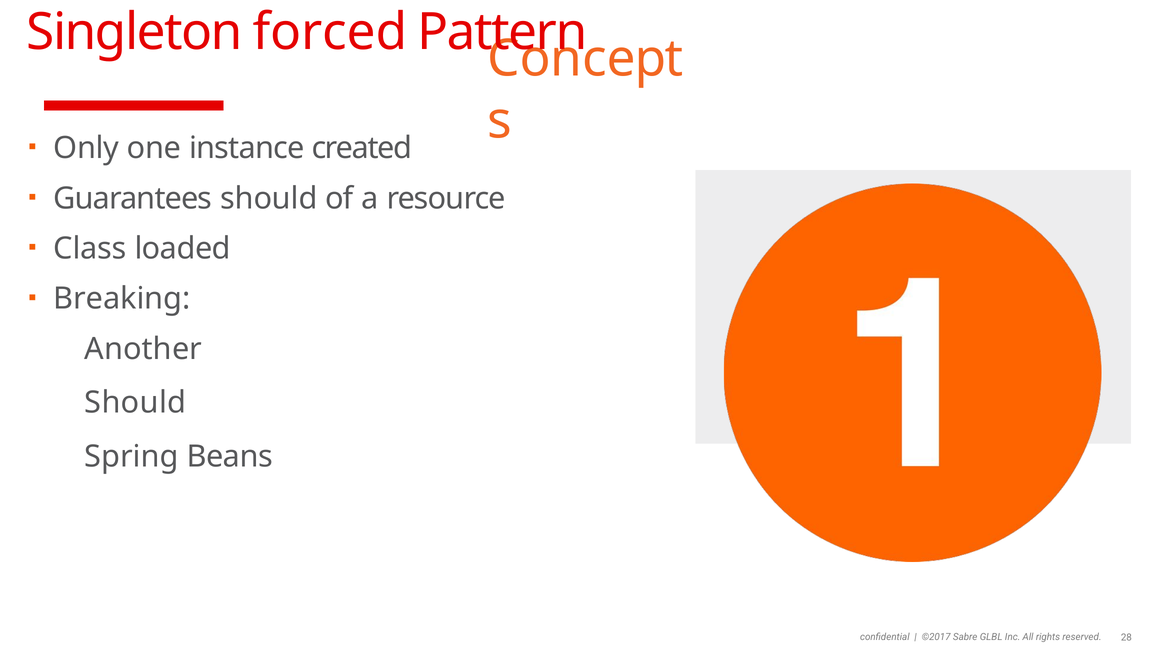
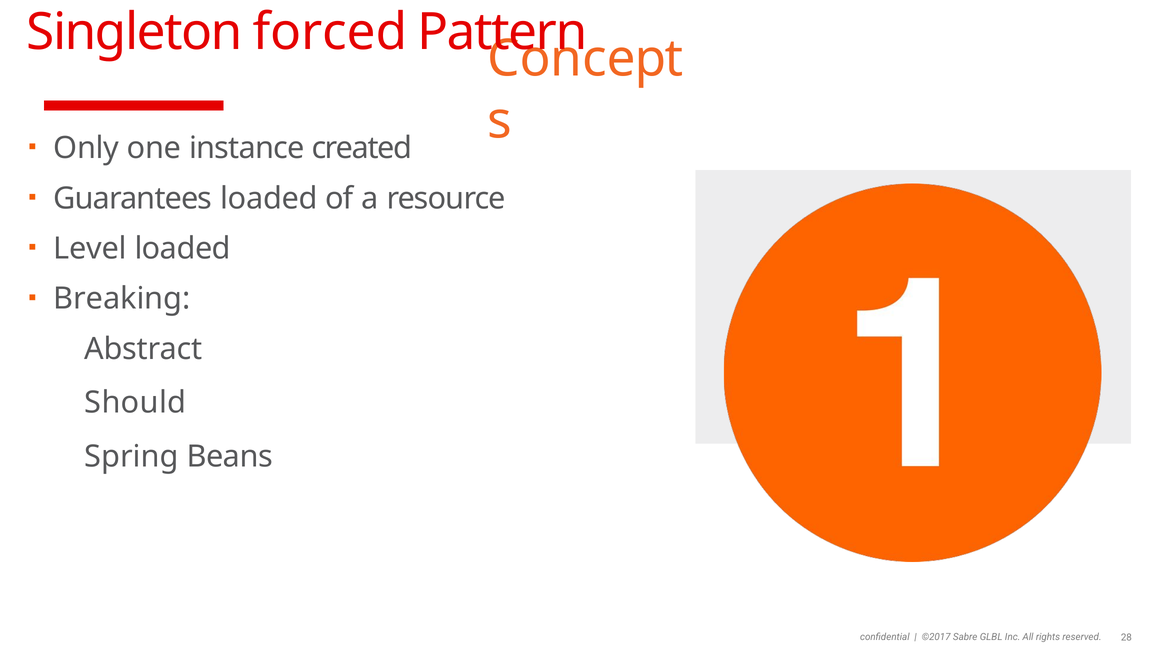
Guarantees should: should -> loaded (269, 198)
Class: Class -> Level (90, 248)
Another: Another -> Abstract (143, 349)
